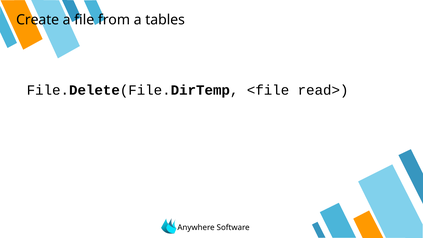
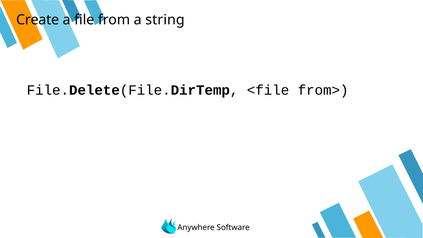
tables: tables -> string (165, 20)
read>: read> -> from> (323, 90)
